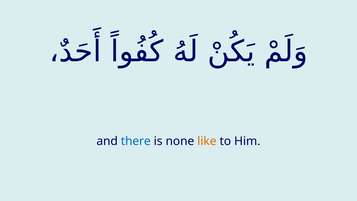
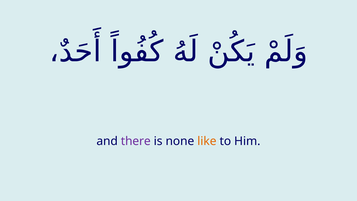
there colour: blue -> purple (136, 141)
